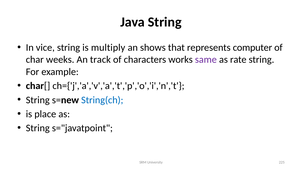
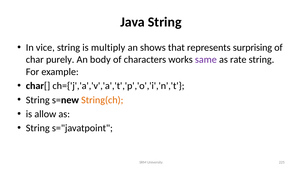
computer: computer -> surprising (252, 48)
weeks: weeks -> purely (60, 60)
track: track -> body (100, 60)
String(ch colour: blue -> orange (102, 100)
place: place -> allow (45, 114)
